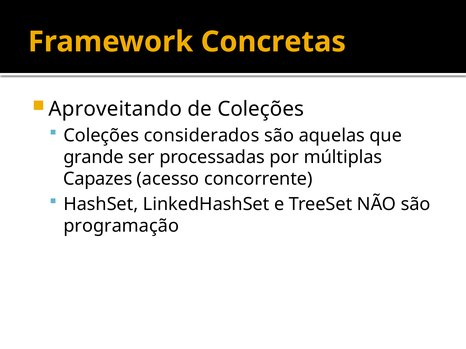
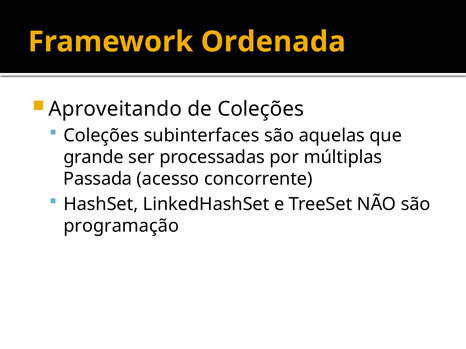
Concretas: Concretas -> Ordenada (273, 42)
considerados: considerados -> subinterfaces (202, 136)
Capazes: Capazes -> Passada (98, 179)
